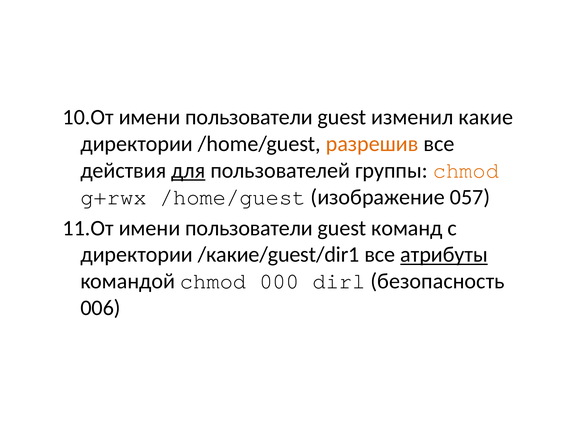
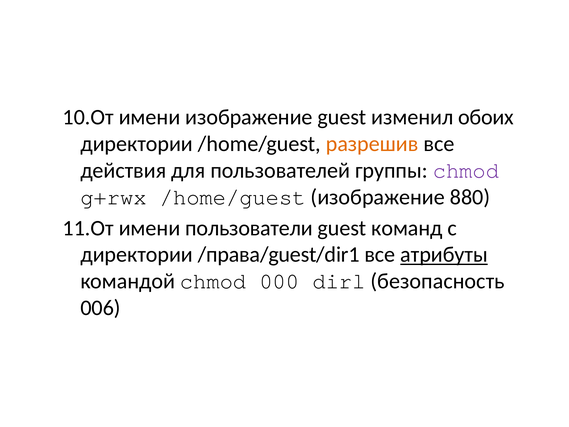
пользователи: пользователи -> изображение (249, 117)
какие: какие -> обоих (486, 117)
для underline: present -> none (188, 170)
chmod colour: orange -> purple (466, 170)
057: 057 -> 880 (470, 197)
/какие/guest/dir1: /какие/guest/dir1 -> /права/guest/dir1 (279, 255)
